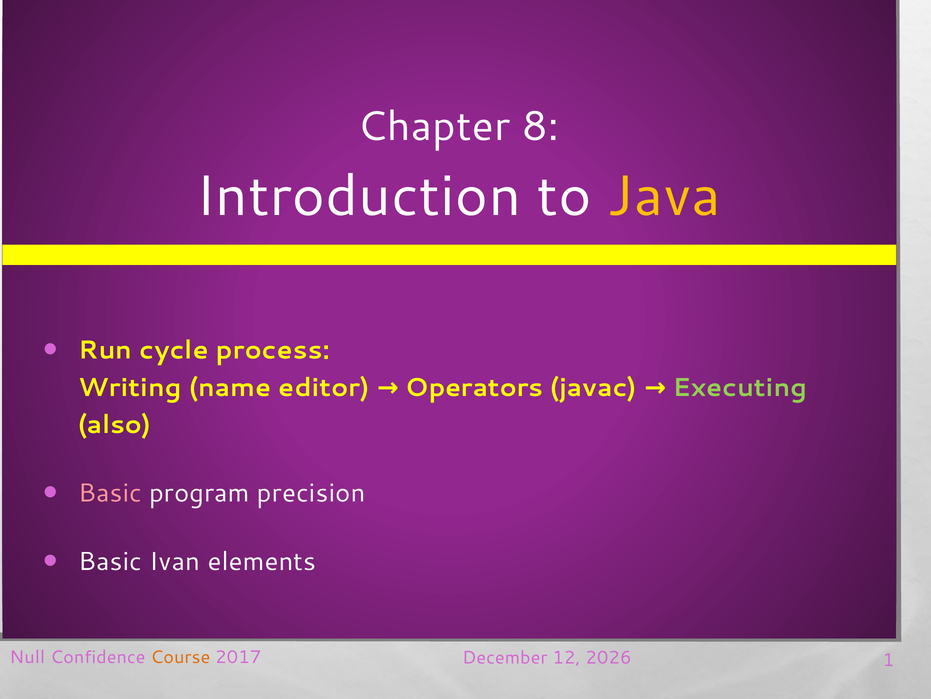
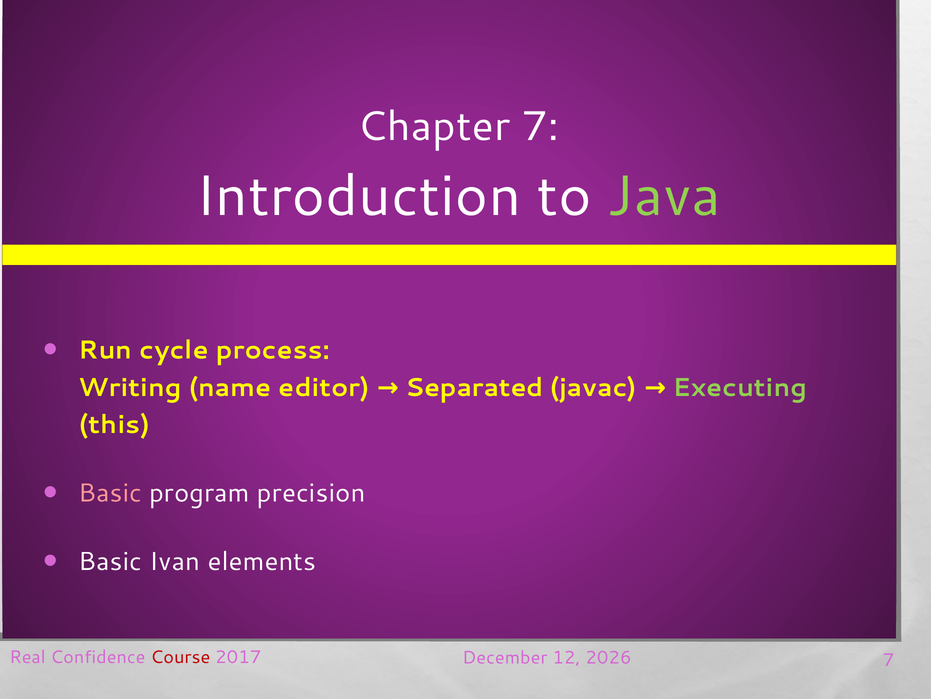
Chapter 8: 8 -> 7 (540, 127)
Java colour: yellow -> light green (664, 196)
Operators: Operators -> Separated (474, 387)
also: also -> this (114, 424)
Null: Null -> Real (27, 656)
Course colour: orange -> red (180, 656)
2017 1: 1 -> 7 (889, 660)
